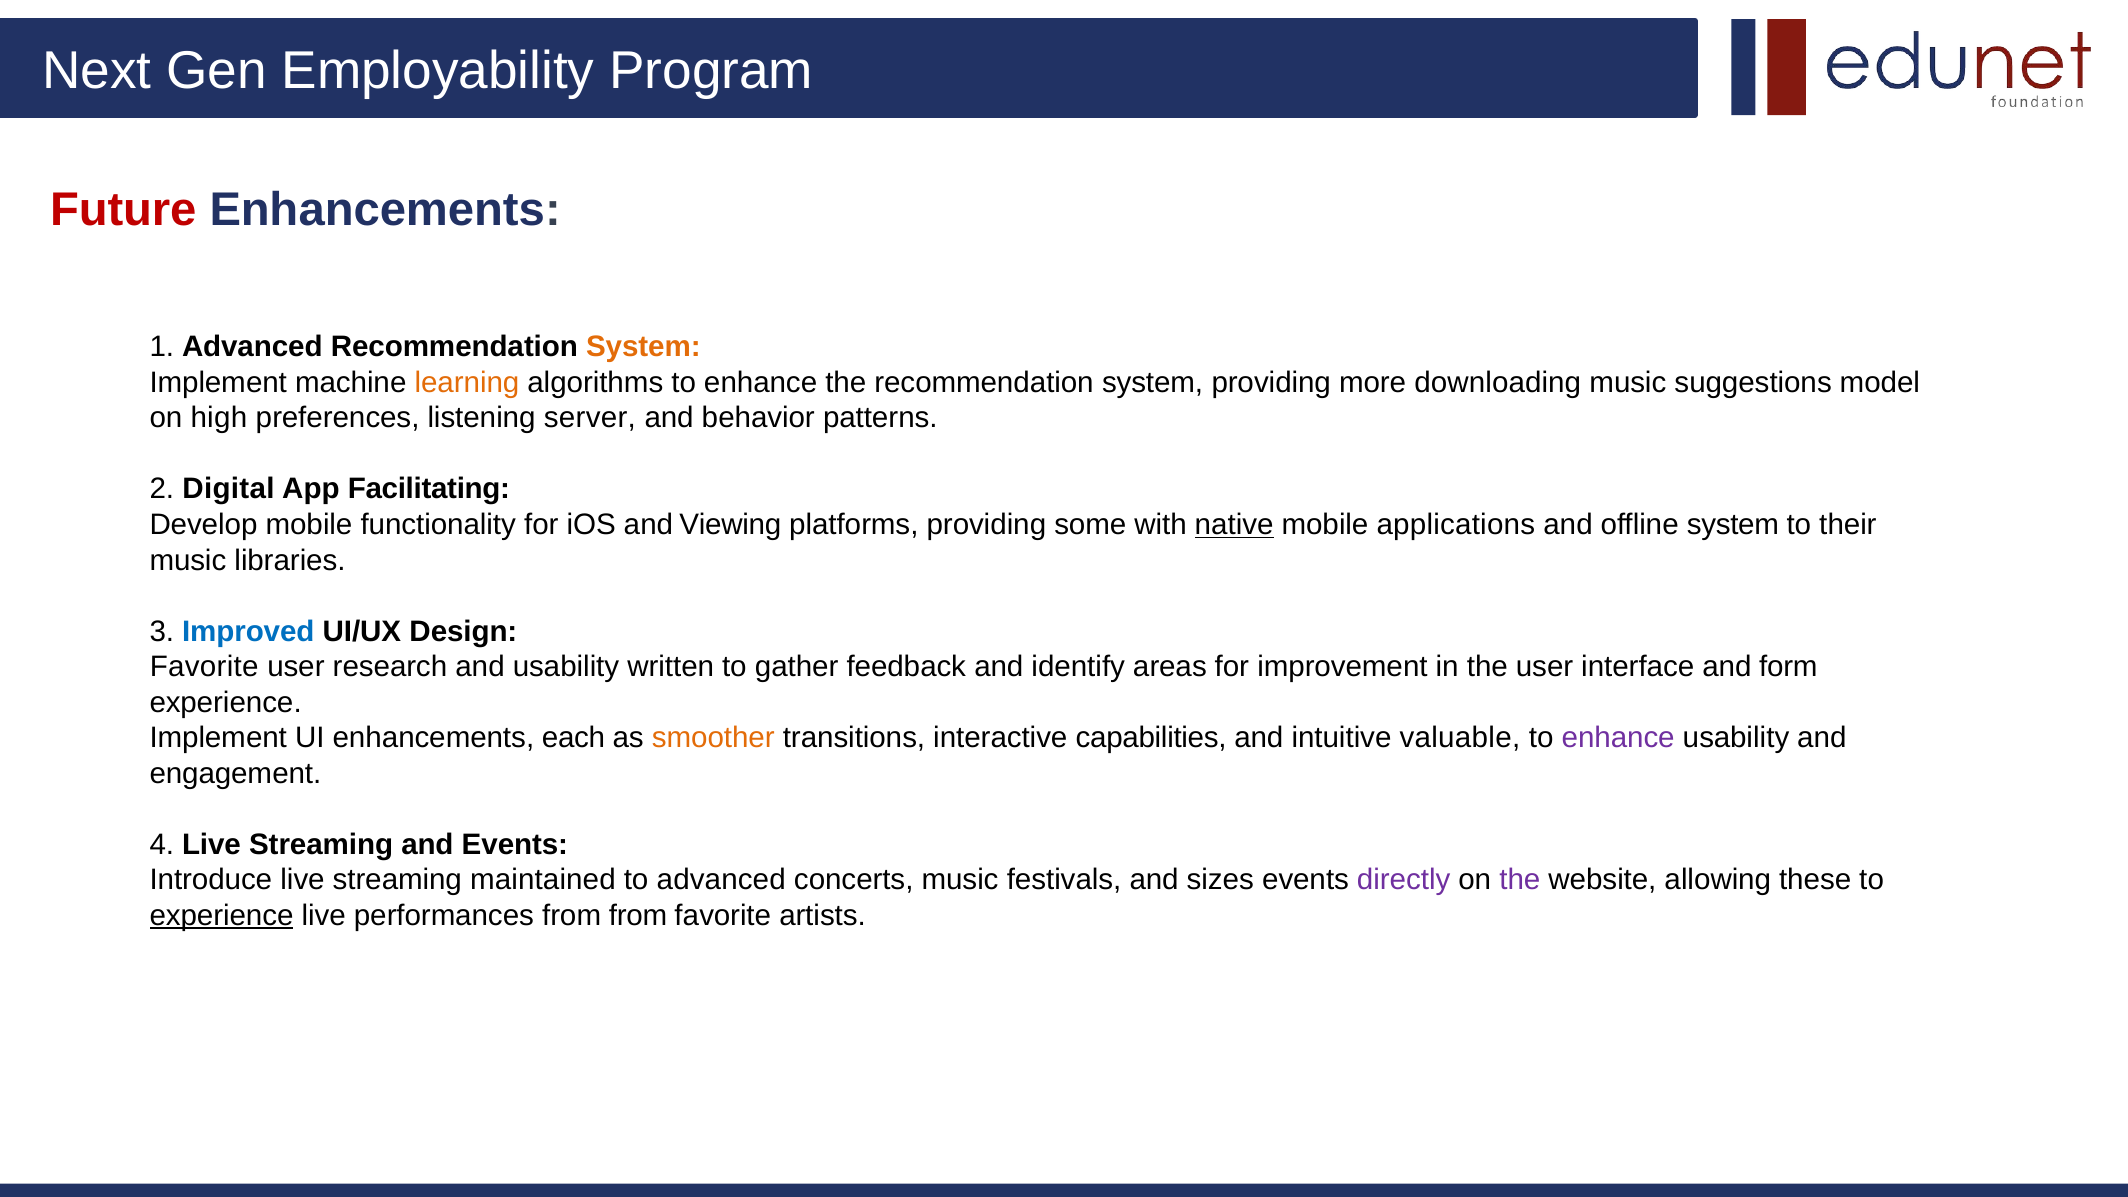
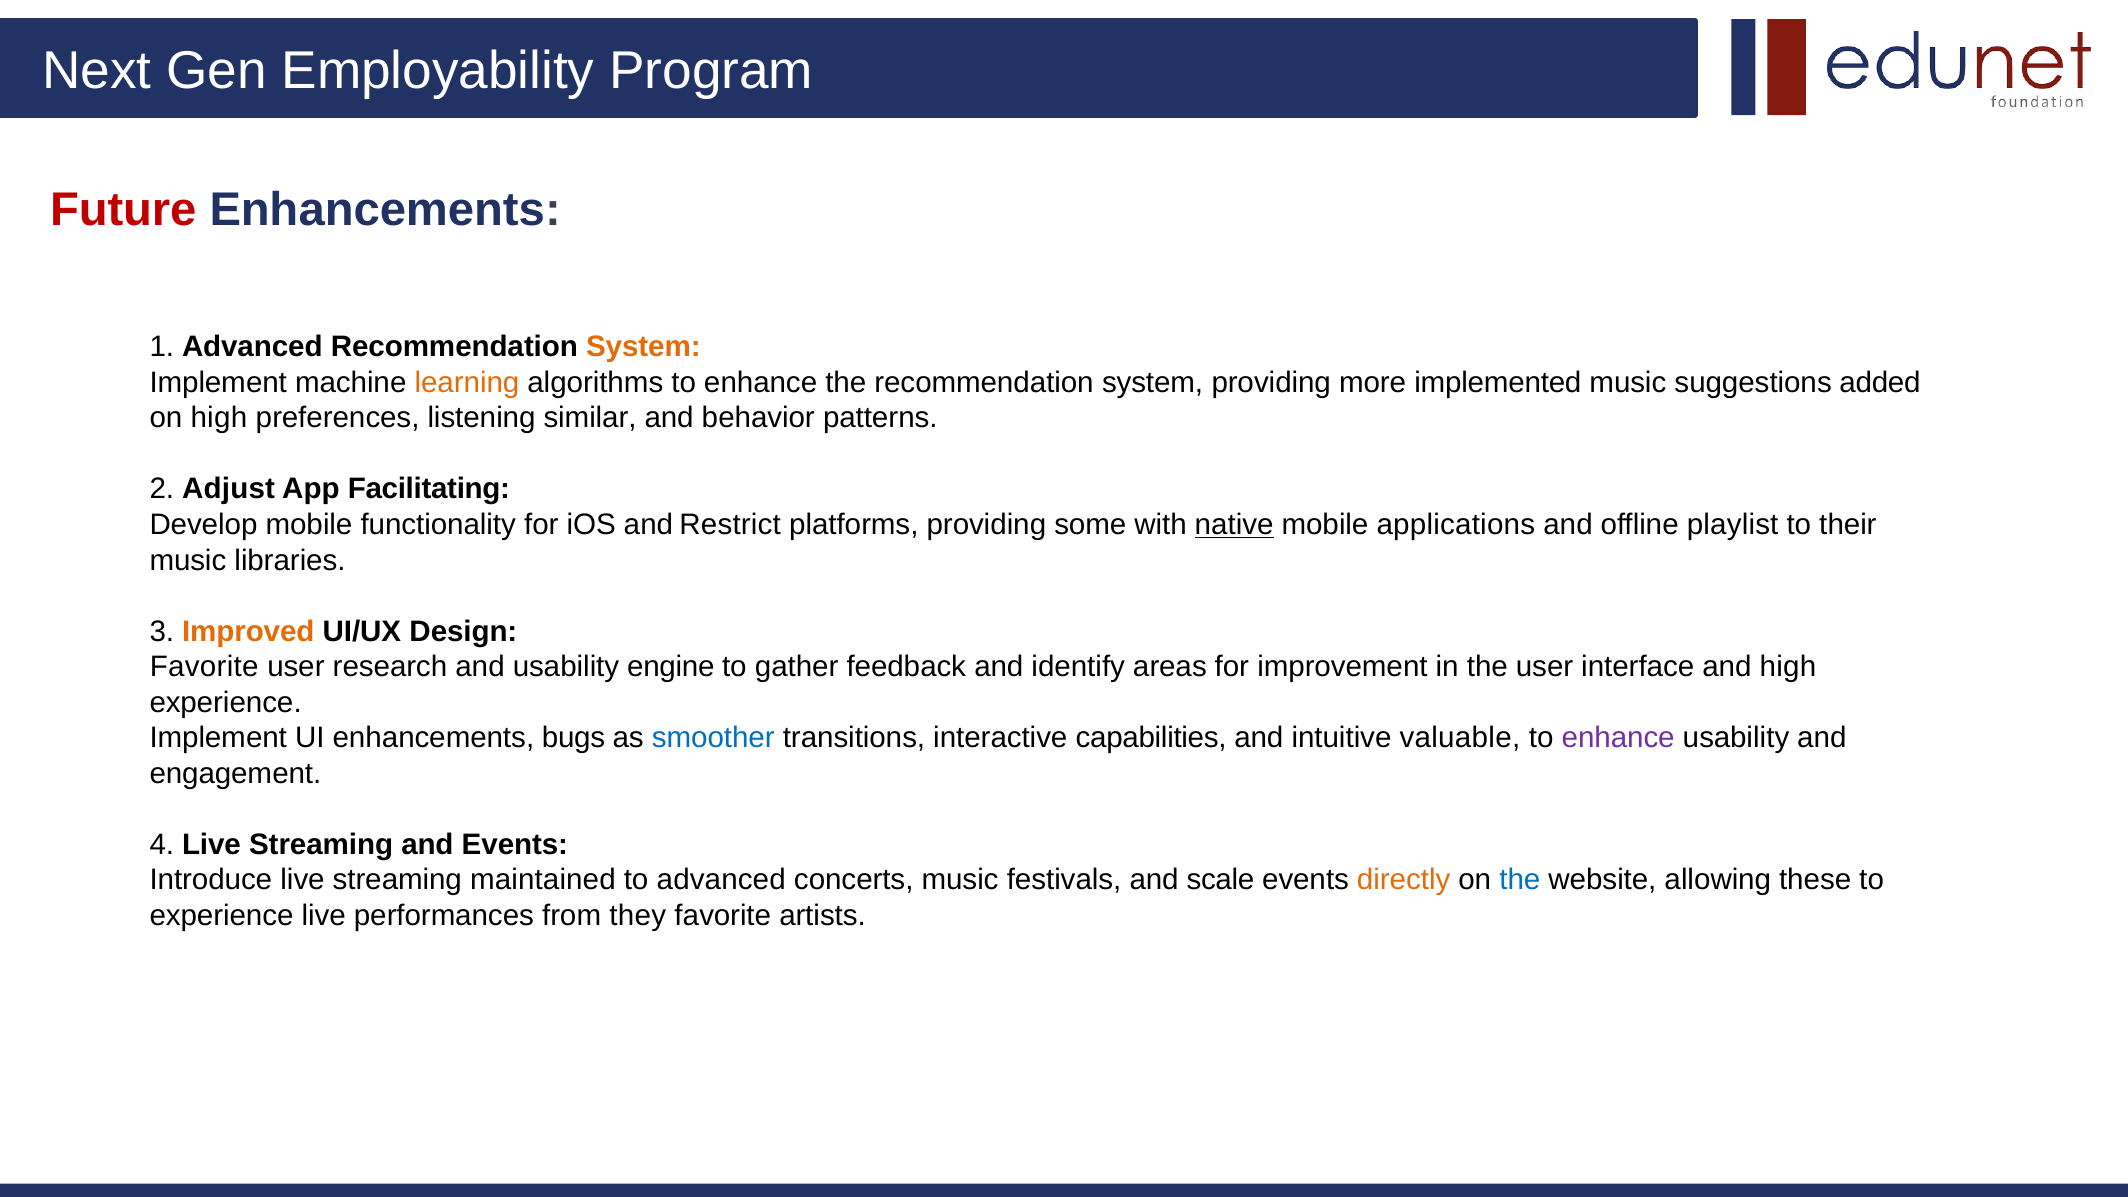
downloading: downloading -> implemented (1498, 383)
model: model -> added (1880, 383)
server: server -> similar (590, 418)
Digital: Digital -> Adjust (229, 489)
Viewing: Viewing -> Restrict (730, 525)
offline system: system -> playlist (1733, 525)
Improved colour: blue -> orange (248, 631)
written: written -> engine (671, 667)
and form: form -> high (1788, 667)
each: each -> bugs (574, 738)
smoother colour: orange -> blue (713, 738)
sizes: sizes -> scale (1220, 880)
directly colour: purple -> orange (1404, 880)
the colour: purple -> blue (1520, 880)
experience underline: present -> none (221, 916)
from from: from -> they (638, 916)
